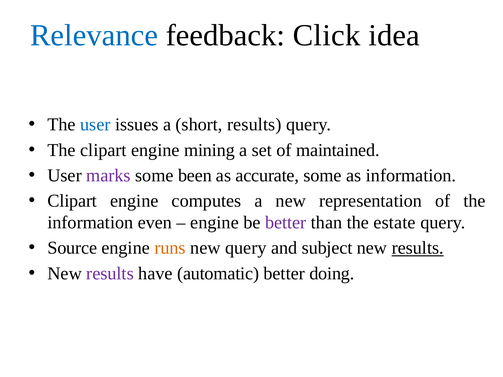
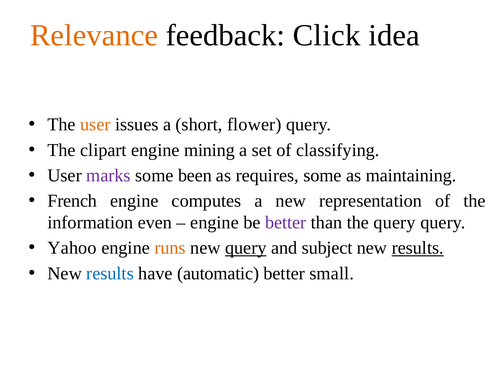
Relevance colour: blue -> orange (94, 35)
user colour: blue -> orange (95, 125)
short results: results -> flower (254, 125)
maintained: maintained -> classifying (338, 150)
accurate: accurate -> requires (267, 176)
as information: information -> maintaining (411, 176)
Clipart: Clipart -> French (72, 201)
the estate: estate -> query (395, 223)
Source: Source -> Yahoo (72, 248)
query underline: none -> present (246, 248)
results colour: purple -> blue (110, 274)
doing: doing -> small (332, 274)
